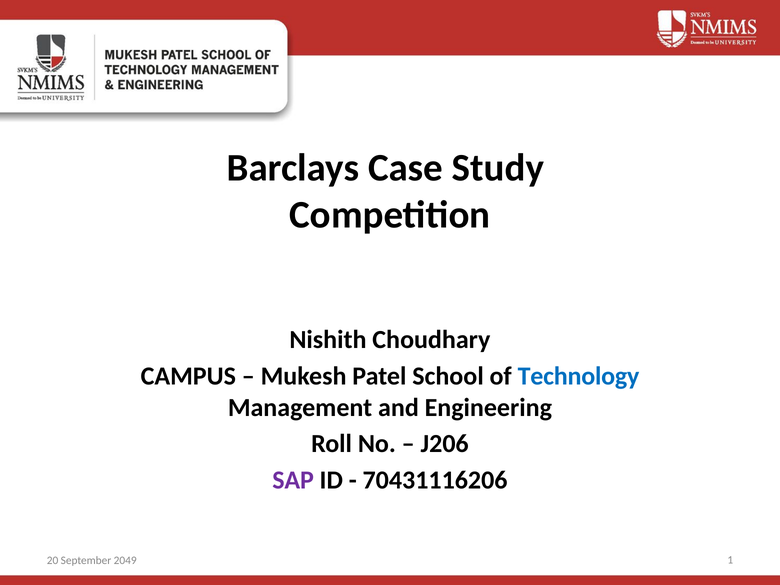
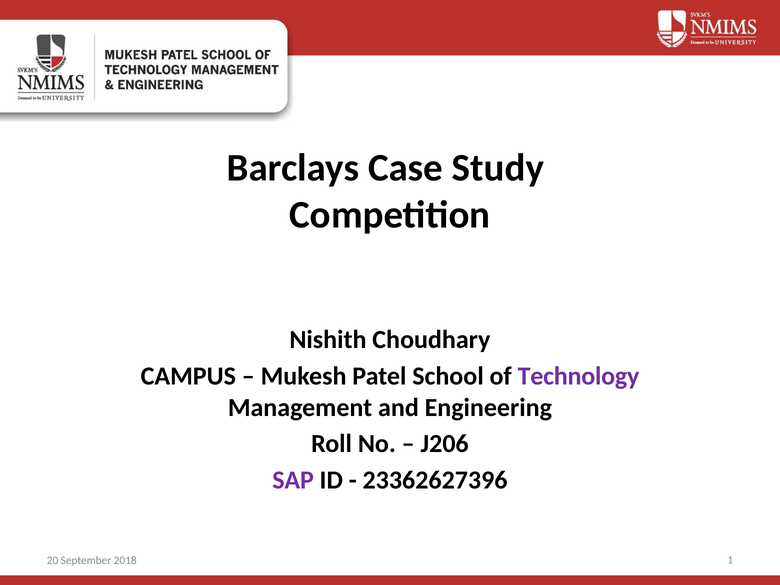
Technology colour: blue -> purple (578, 376)
70431116206: 70431116206 -> 23362627396 (435, 480)
2049: 2049 -> 2018 (125, 561)
